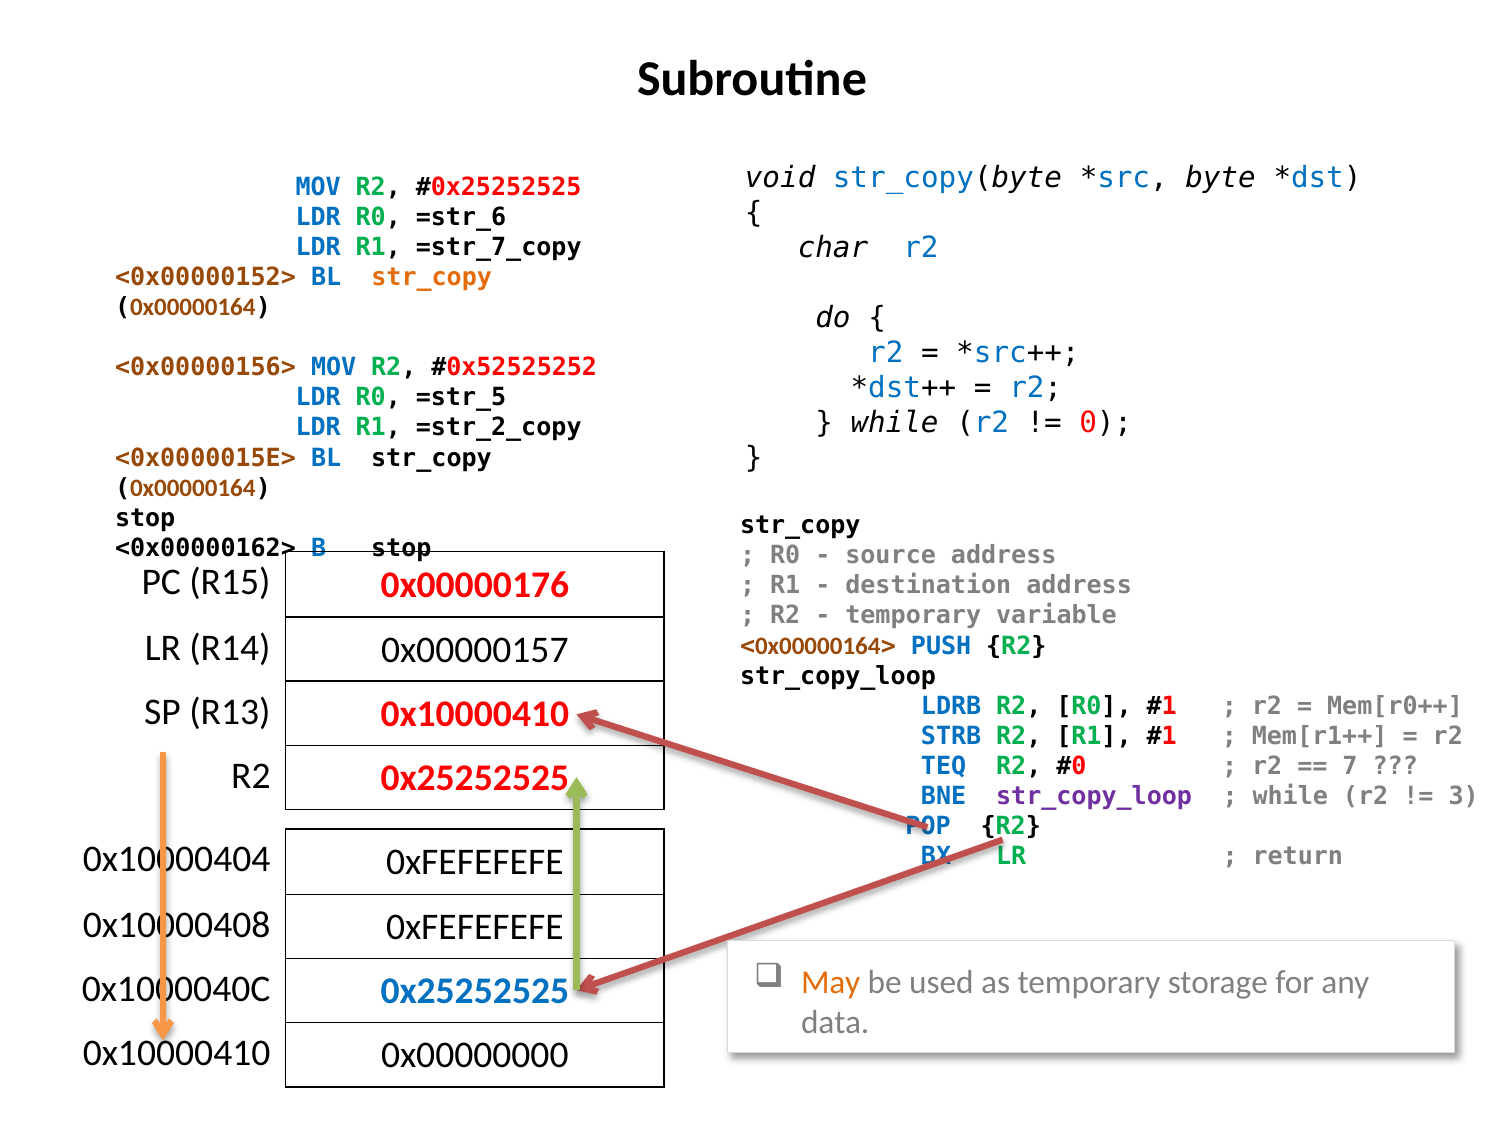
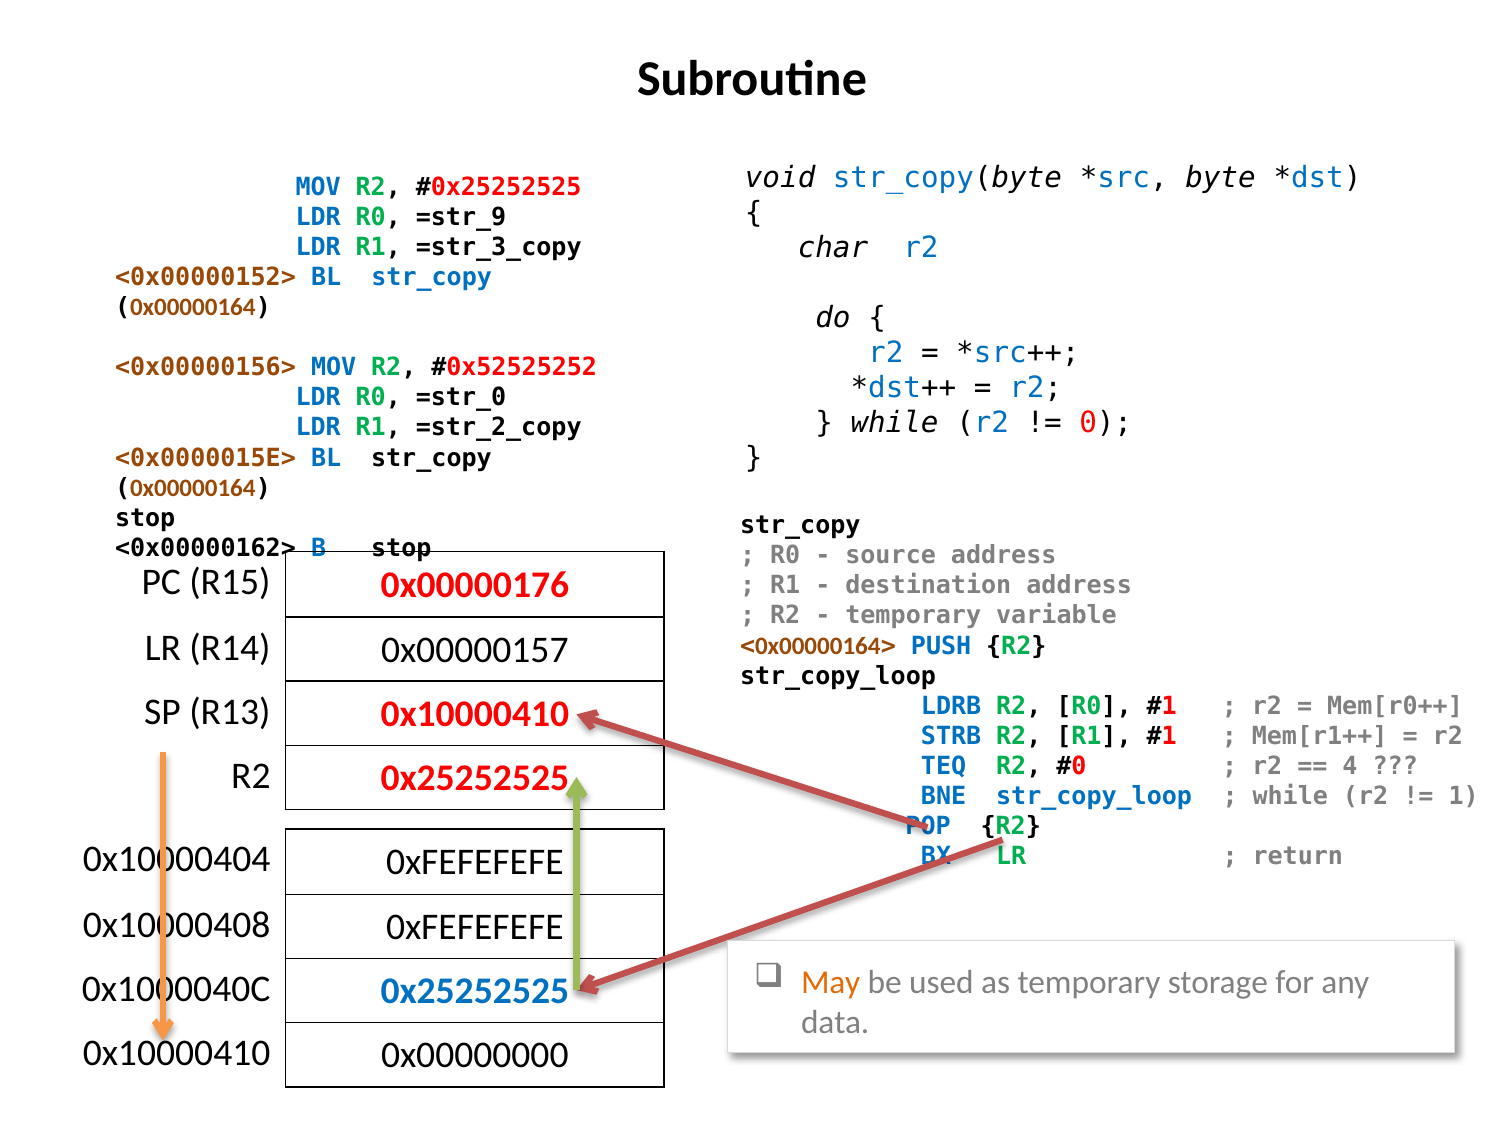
=str_6: =str_6 -> =str_9 (461, 217)
=str_7_copy: =str_7_copy -> =str_3_copy (499, 247)
str_copy colour: orange -> blue (432, 277)
=str_5: =str_5 -> =str_0 (461, 398)
7: 7 -> 4 (1350, 766)
str_copy_loop colour: purple -> blue (1094, 796)
3: 3 -> 1 (1464, 796)
